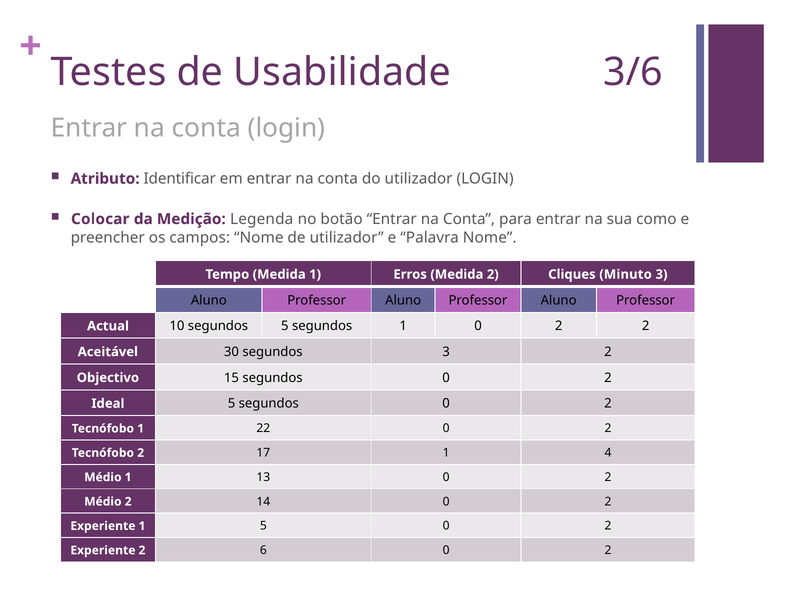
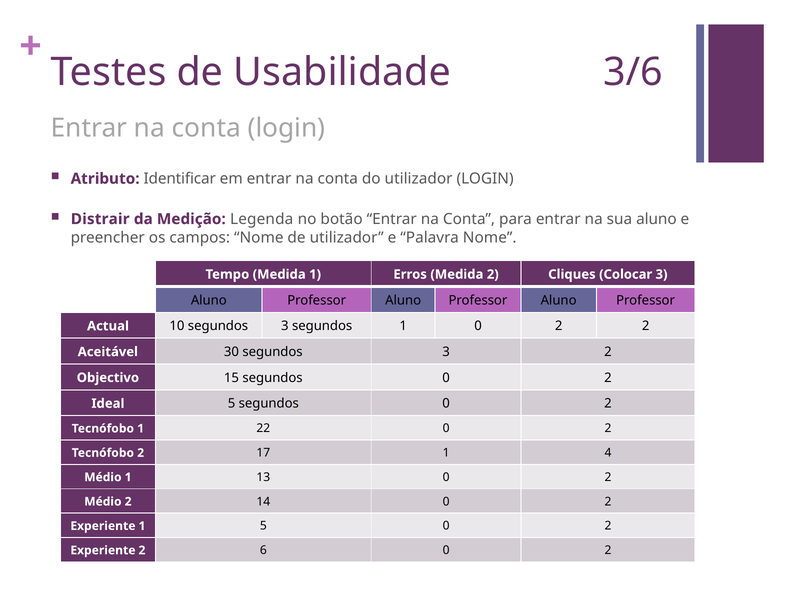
Colocar: Colocar -> Distrair (100, 219)
sua como: como -> aluno (656, 219)
Minuto: Minuto -> Colocar (626, 274)
10 segundos 5: 5 -> 3 (285, 326)
